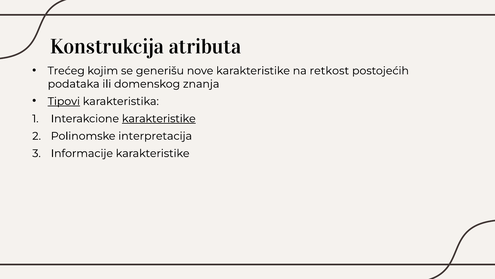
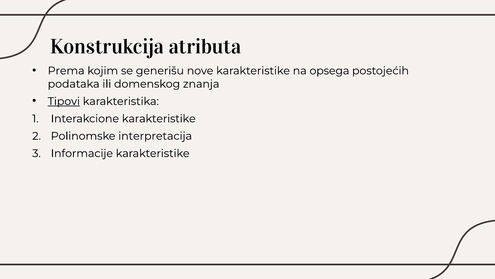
Trećeg: Trećeg -> Prema (66, 71)
retkost: retkost -> opsega (329, 71)
karakteristike underline: present -> none (159, 118)
